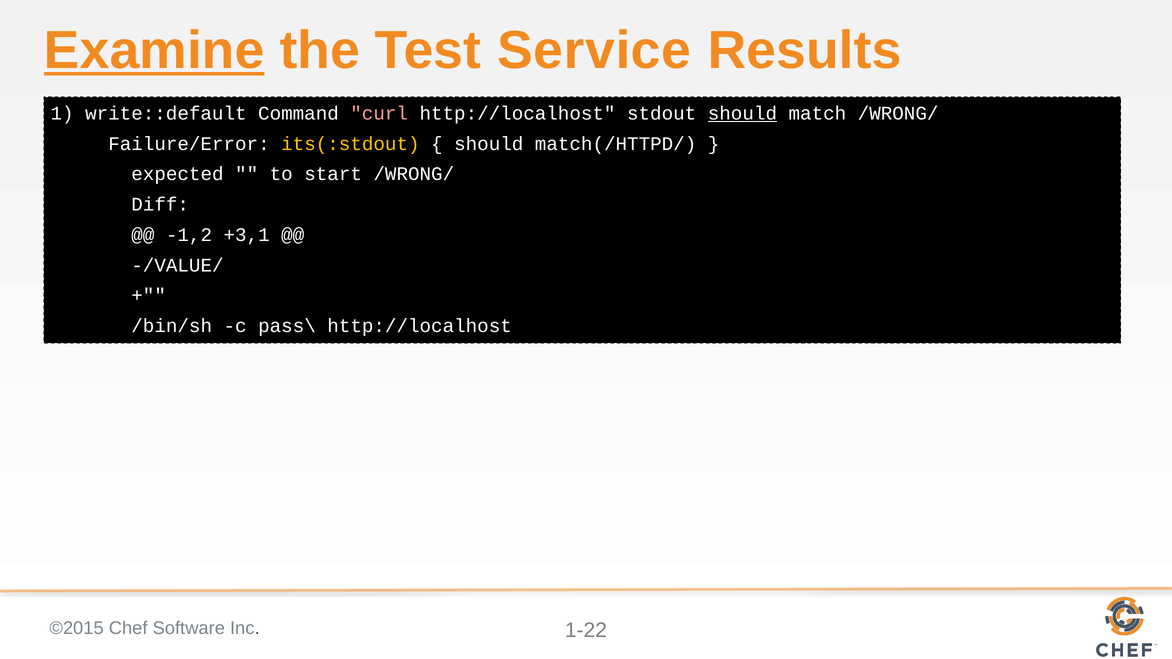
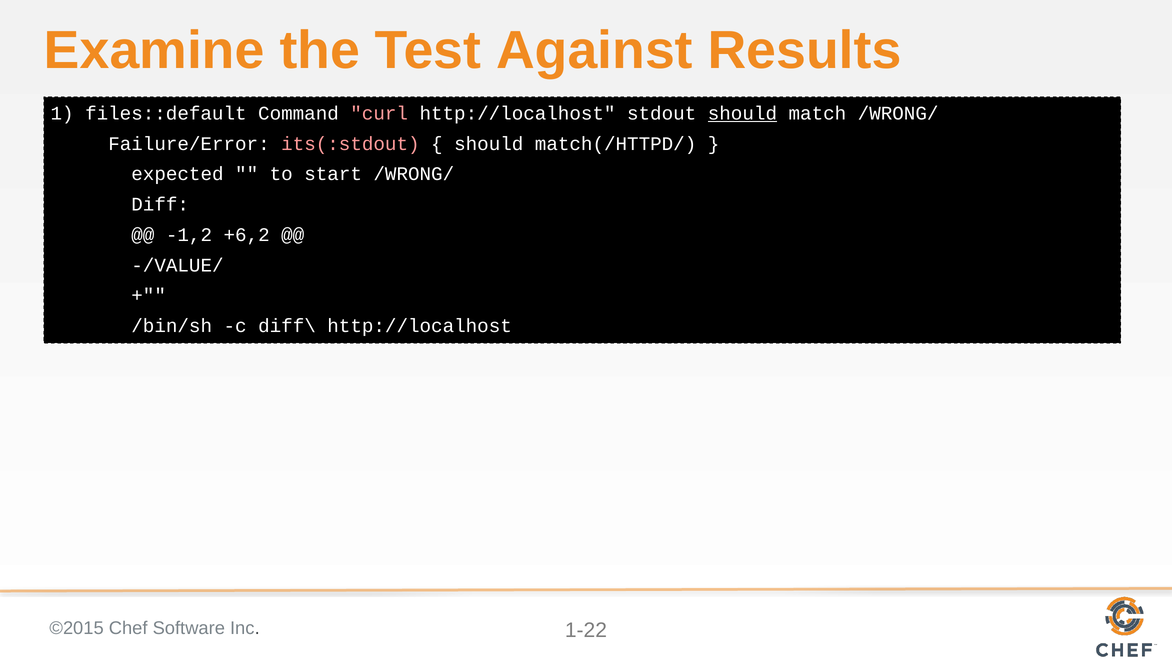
Examine underline: present -> none (154, 51)
Service: Service -> Against (594, 51)
write::default: write::default -> files::default (166, 113)
its(:stdout colour: yellow -> pink (350, 144)
+3,1: +3,1 -> +6,2 (247, 235)
pass\: pass\ -> diff\ (287, 326)
